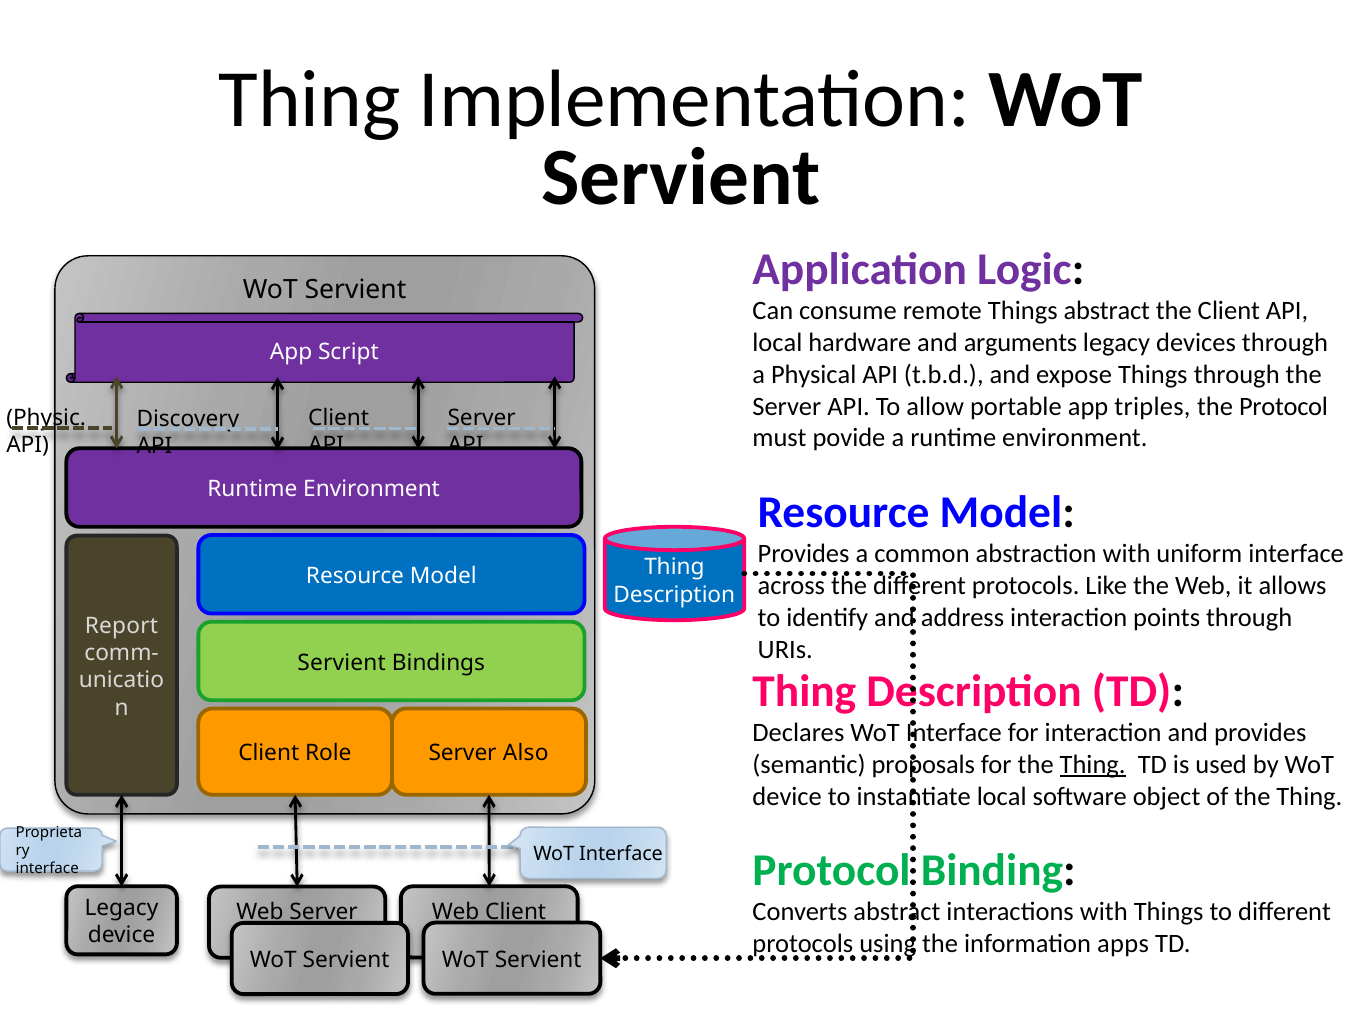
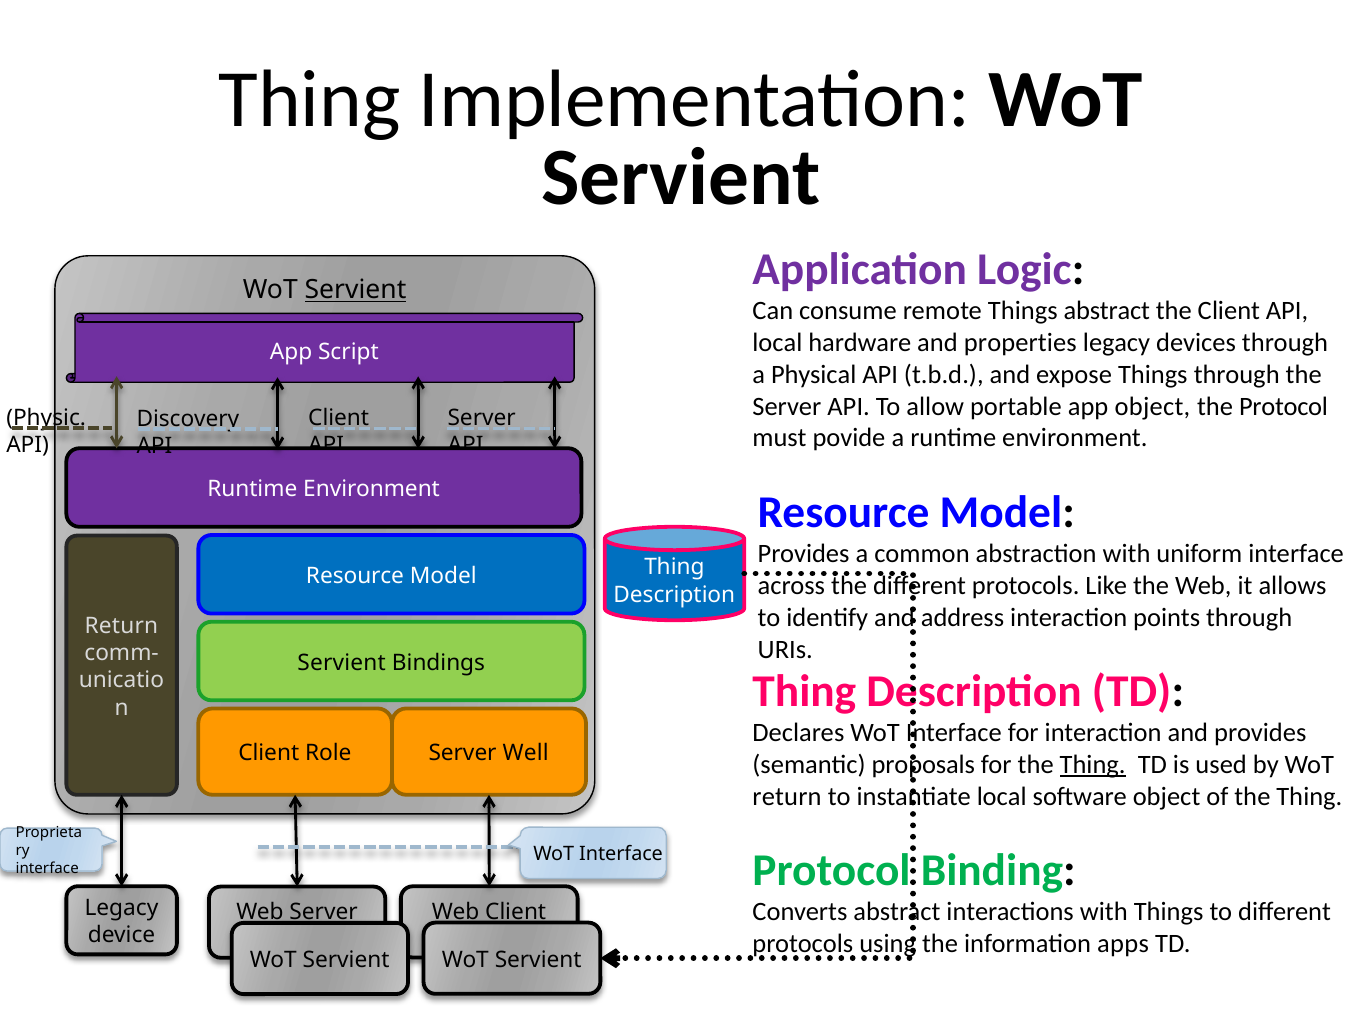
Servient underline: none -> present (355, 290)
arguments: arguments -> properties (1020, 343)
app triples: triples -> object (1153, 406)
Report: Report -> Return (121, 626)
Also: Also -> Well (526, 753)
device: device -> return (787, 796)
